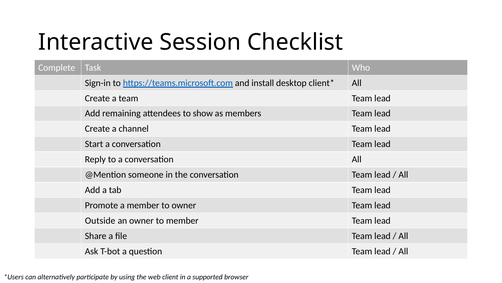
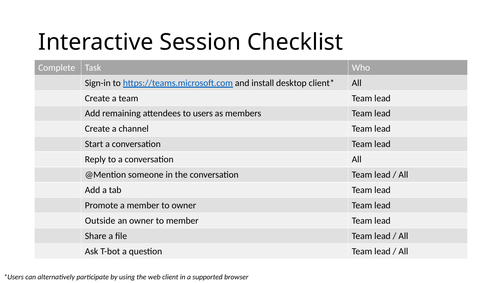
show: show -> users (203, 113)
